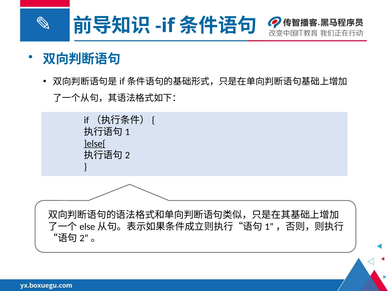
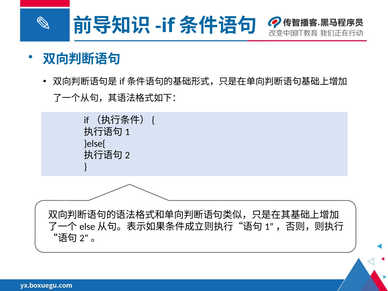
}else{ underline: present -> none (95, 144)
